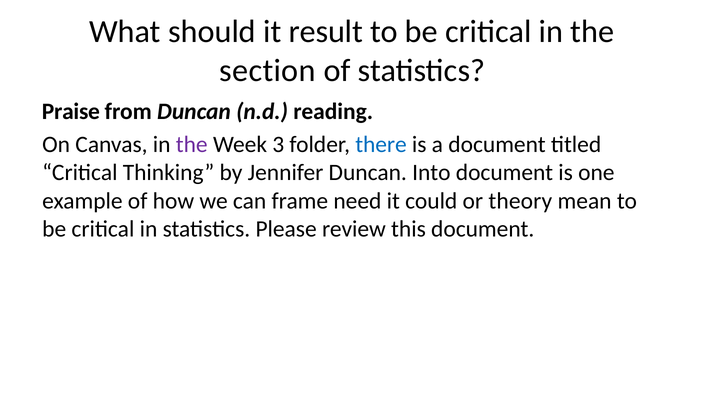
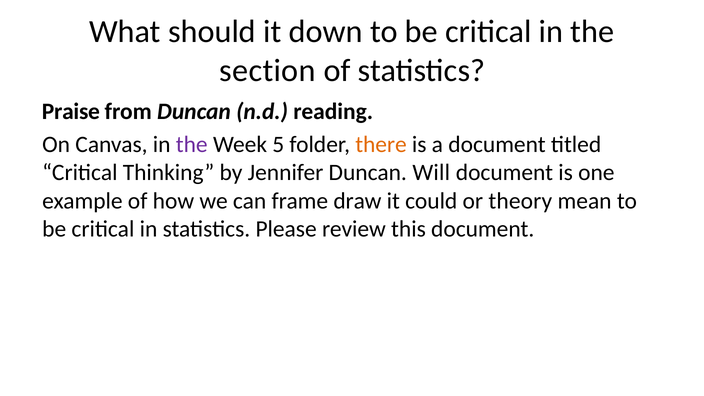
result: result -> down (326, 32)
3: 3 -> 5 (278, 145)
there colour: blue -> orange (381, 145)
Into: Into -> Will (431, 173)
need: need -> draw (357, 201)
